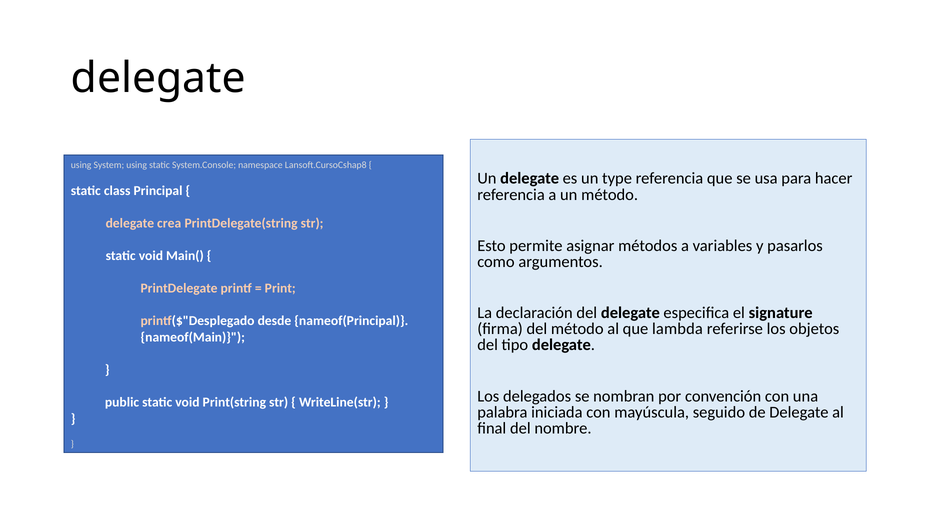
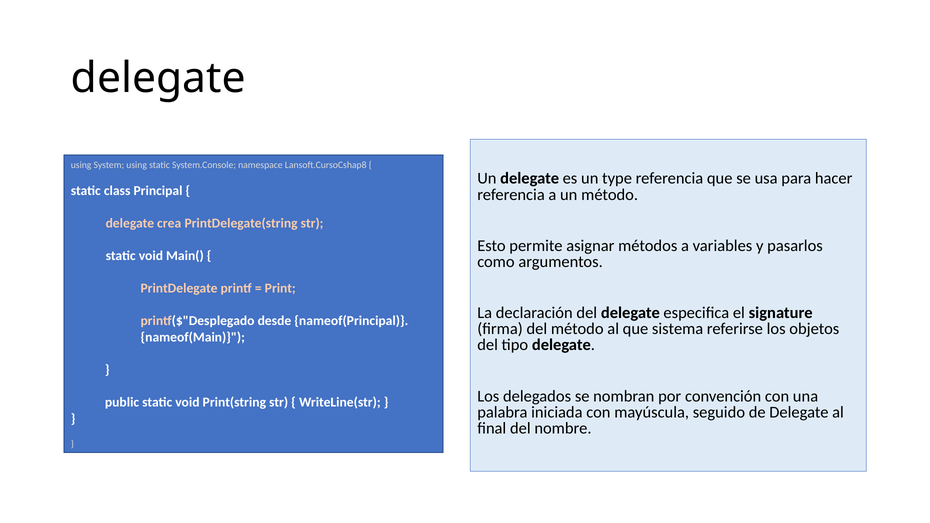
lambda: lambda -> sistema (678, 329)
